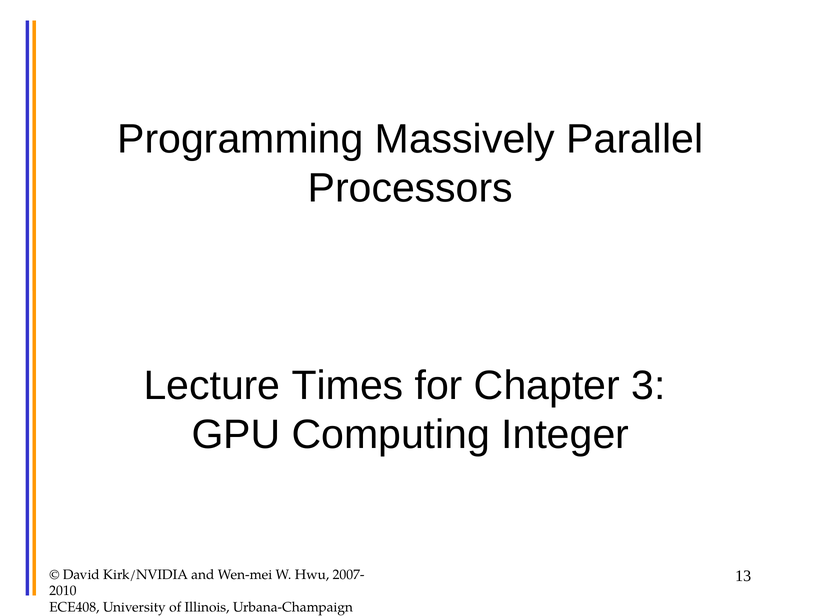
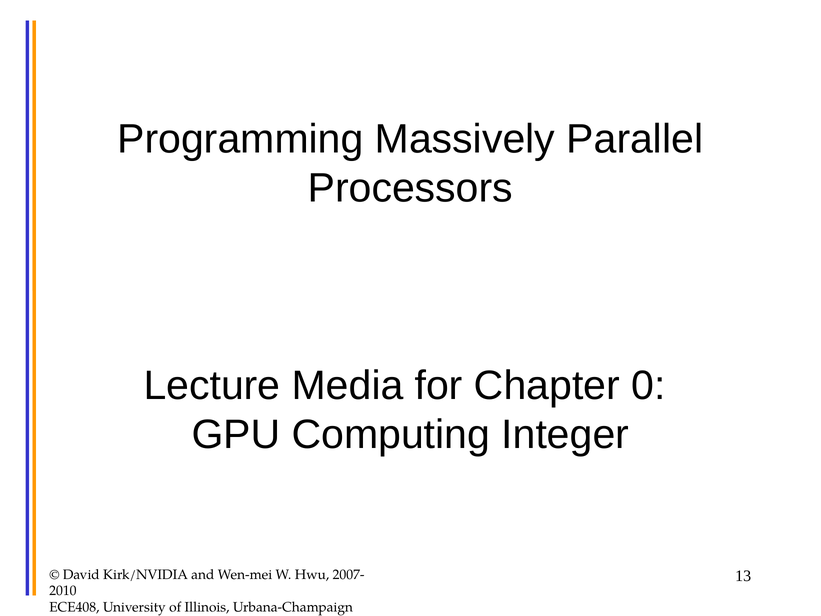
Times: Times -> Media (348, 385)
3: 3 -> 0 (648, 385)
